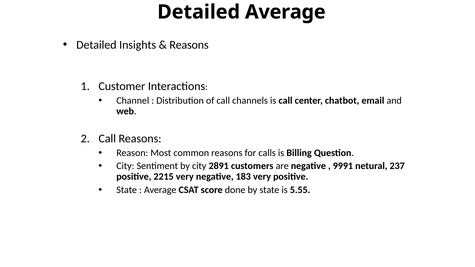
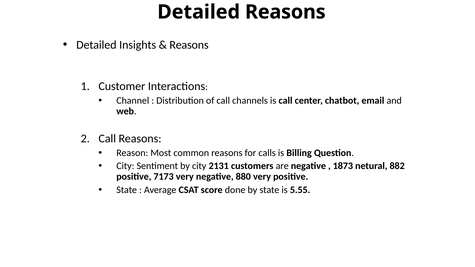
Detailed Average: Average -> Reasons (285, 12)
2891: 2891 -> 2131 (219, 166)
9991: 9991 -> 1873 (343, 166)
237: 237 -> 882 (397, 166)
2215: 2215 -> 7173 (164, 177)
183: 183 -> 880 (243, 177)
